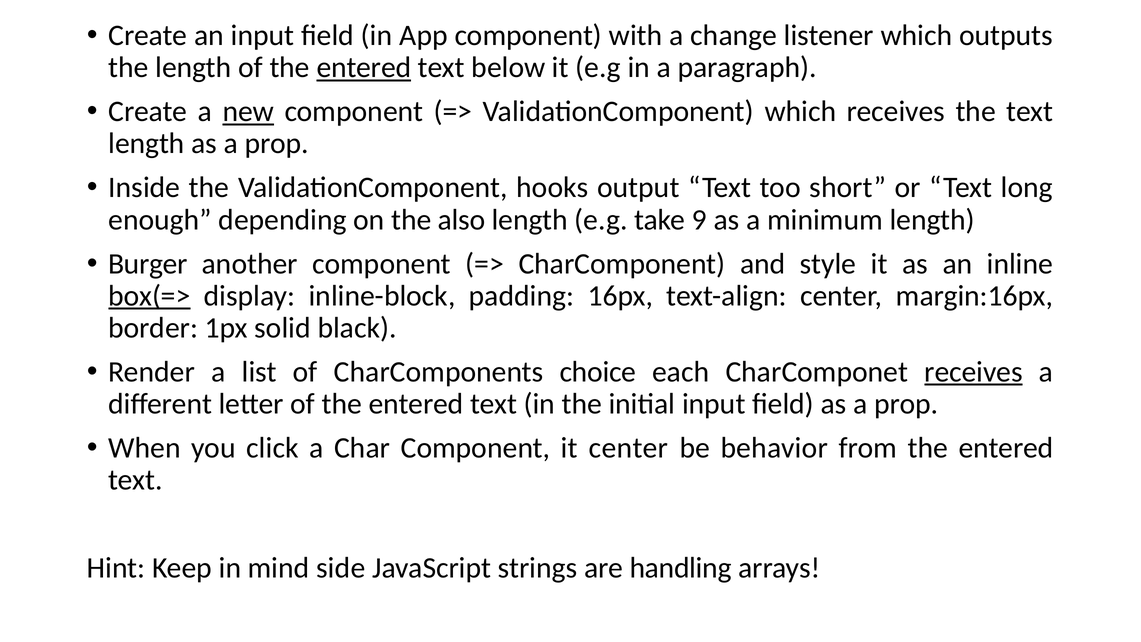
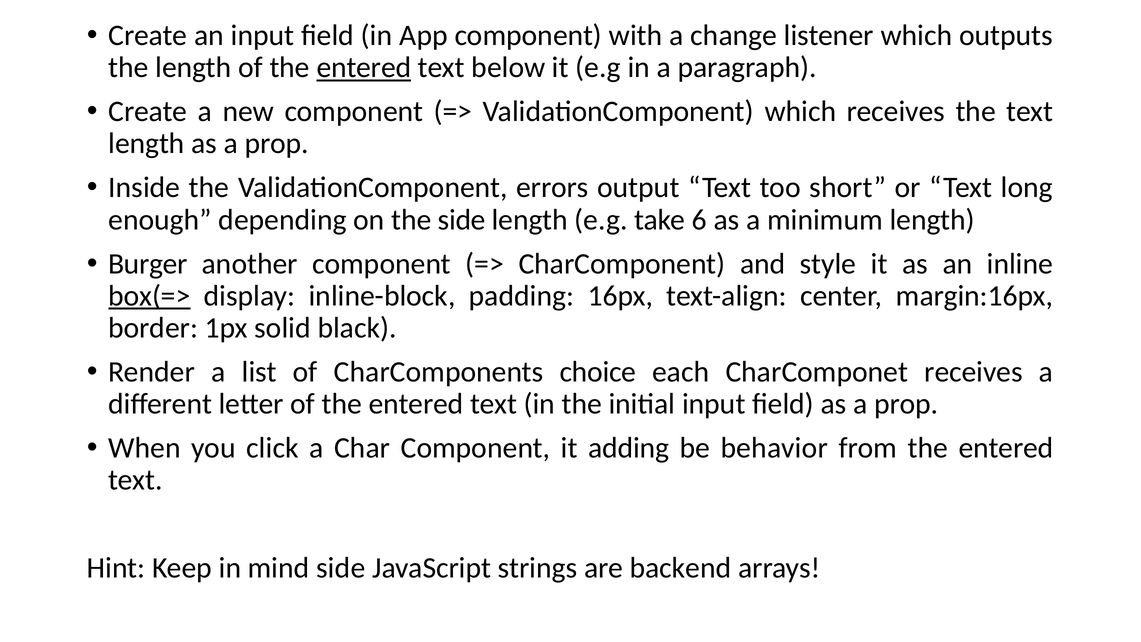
new underline: present -> none (248, 112)
hooks: hooks -> errors (552, 188)
the also: also -> side (462, 220)
9: 9 -> 6 (699, 220)
receives underline: present -> none (973, 372)
it center: center -> adding (629, 448)
handling: handling -> backend (680, 568)
